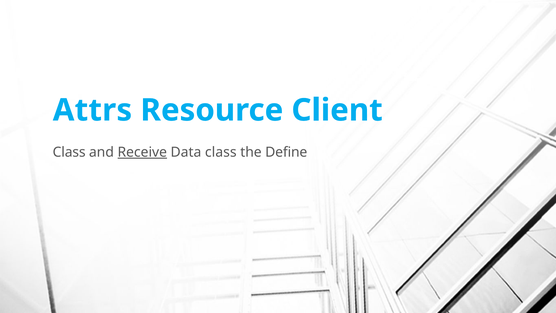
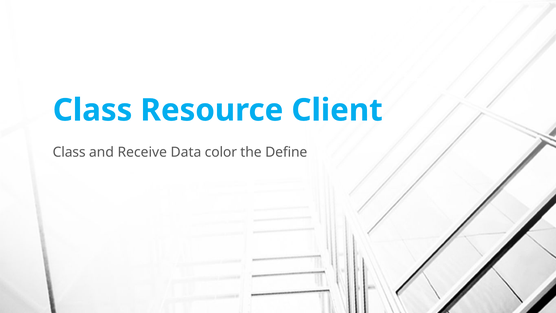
Attrs: Attrs -> Class (93, 110)
Receive underline: present -> none (142, 152)
Data class: class -> color (221, 152)
